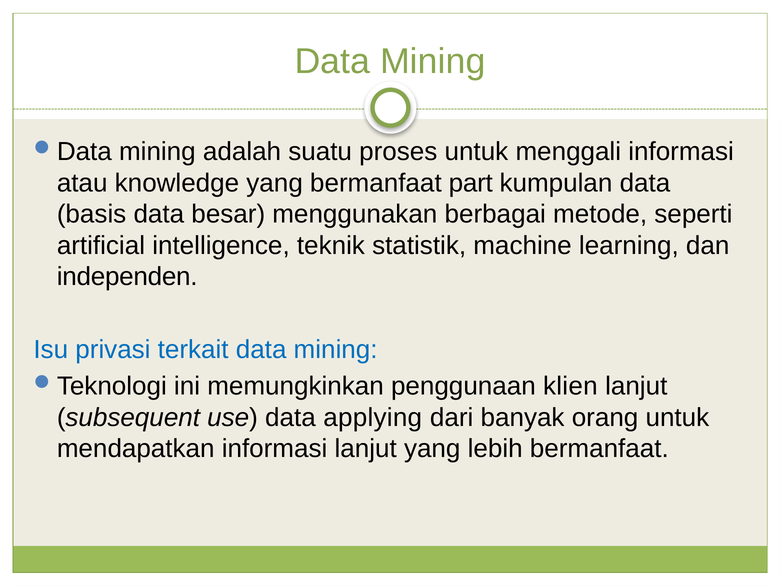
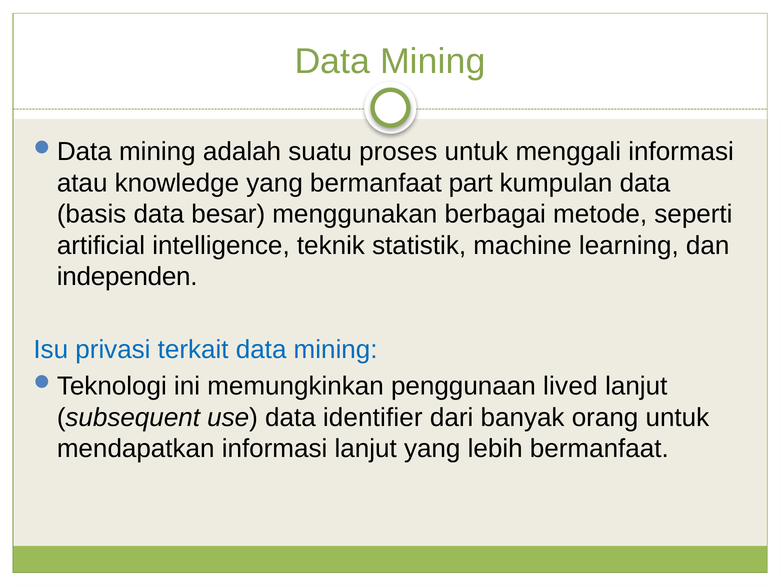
klien: klien -> lived (570, 386)
applying: applying -> identifier (373, 417)
